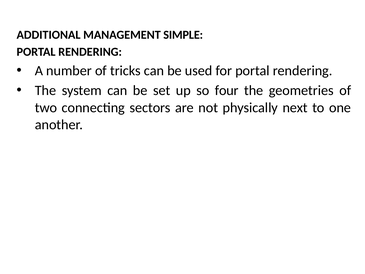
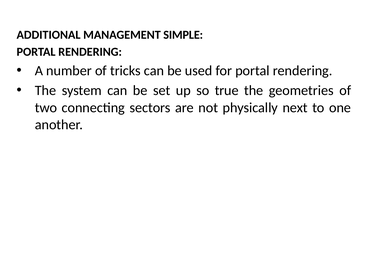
four: four -> true (227, 90)
